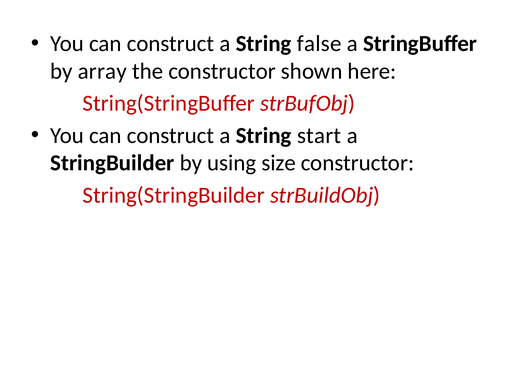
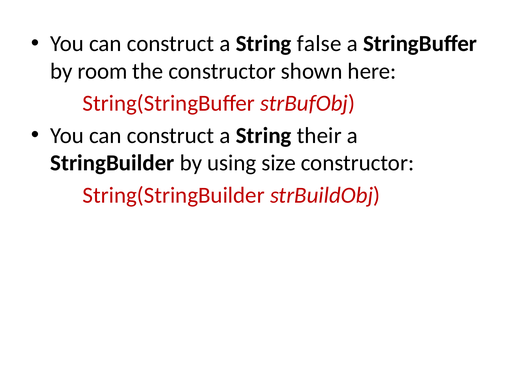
array: array -> room (102, 71)
start: start -> their (319, 136)
